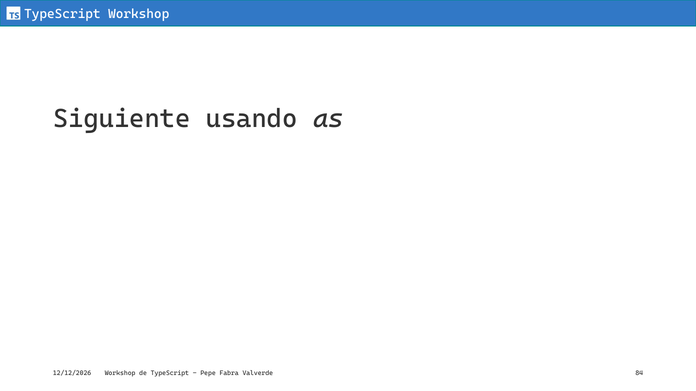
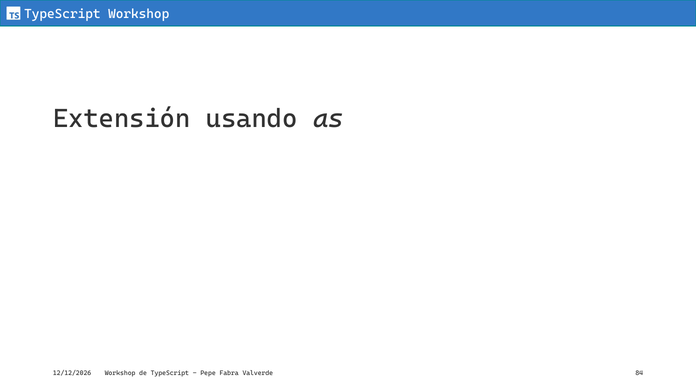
Siguiente: Siguiente -> Extensión (122, 119)
